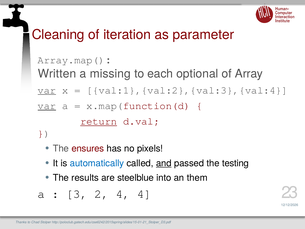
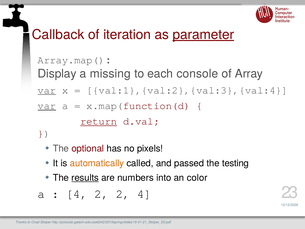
Cleaning: Cleaning -> Callback (58, 35)
parameter underline: none -> present (203, 35)
Written: Written -> Display (57, 74)
optional: optional -> console (197, 74)
ensures: ensures -> optional (88, 148)
automatically colour: blue -> orange (97, 163)
and underline: present -> none (164, 163)
results underline: none -> present (85, 178)
steelblue: steelblue -> numbers (136, 178)
them: them -> color (197, 178)
3: 3 -> 4 (77, 194)
2 4: 4 -> 2 (123, 194)
